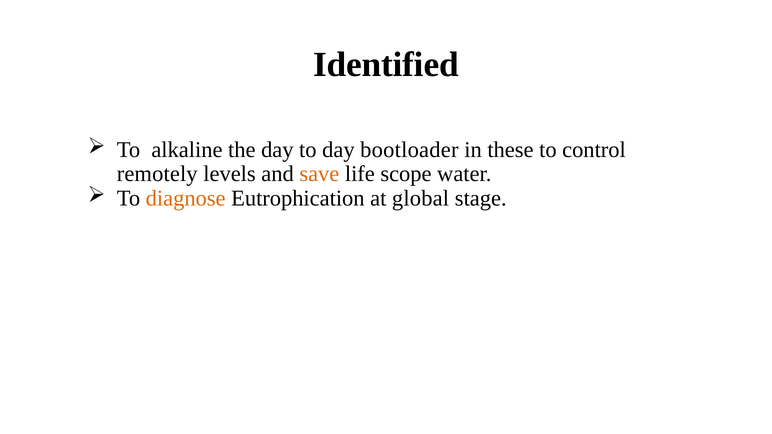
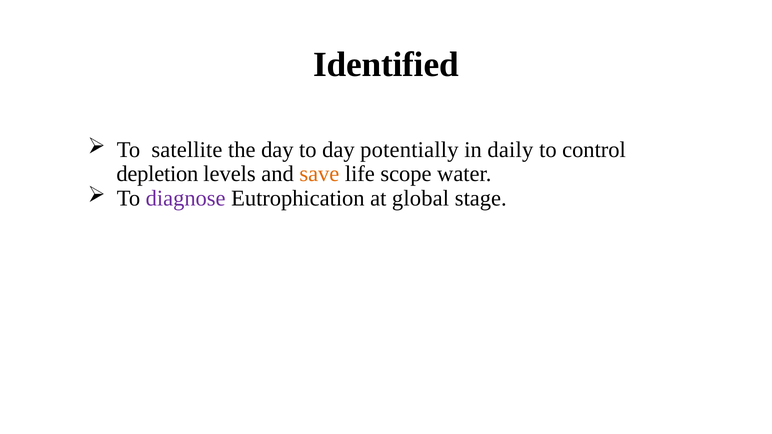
alkaline: alkaline -> satellite (187, 150)
bootloader: bootloader -> potentially (409, 150)
these: these -> daily (510, 150)
remotely: remotely -> depletion (157, 174)
diagnose colour: orange -> purple (186, 198)
